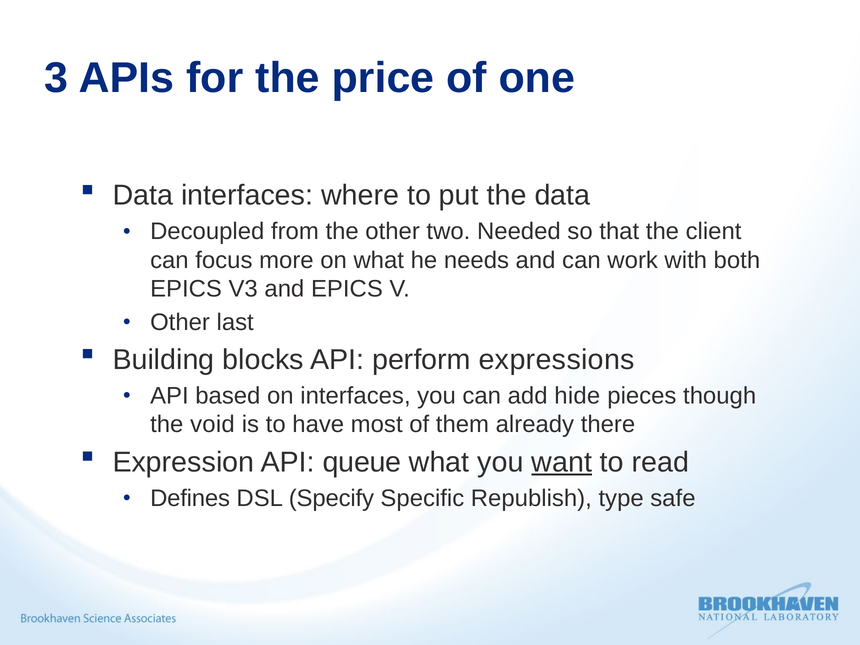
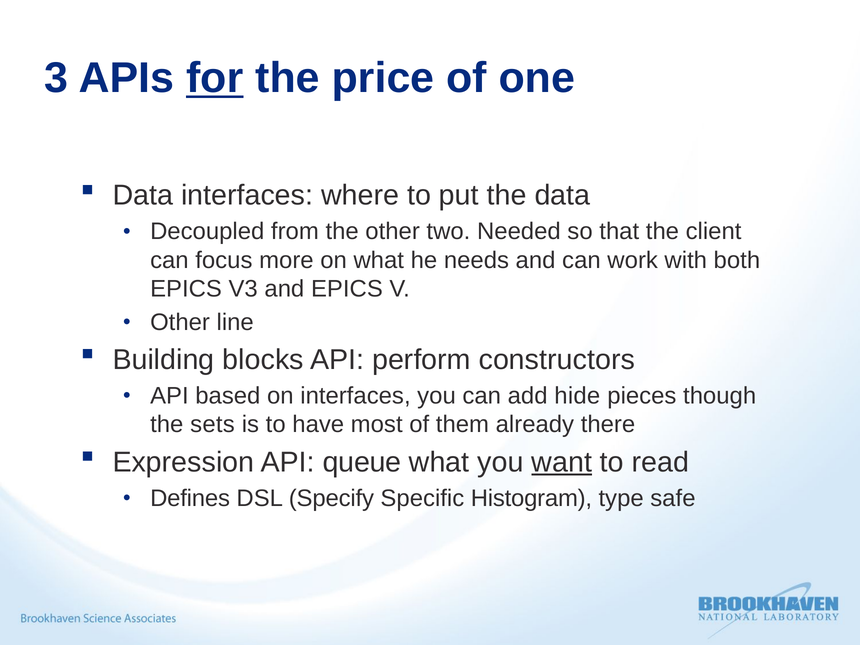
for underline: none -> present (215, 78)
last: last -> line (235, 322)
expressions: expressions -> constructors (557, 360)
void: void -> sets (212, 425)
Republish: Republish -> Histogram (531, 498)
